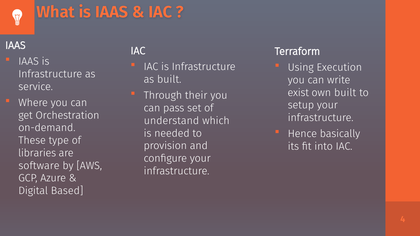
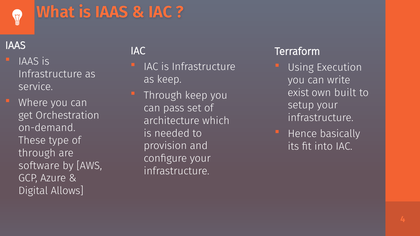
as built: built -> keep (169, 80)
Through their: their -> keep (196, 96)
understand: understand -> architecture (172, 121)
libraries: libraries -> through (37, 153)
Based: Based -> Allows (67, 191)
